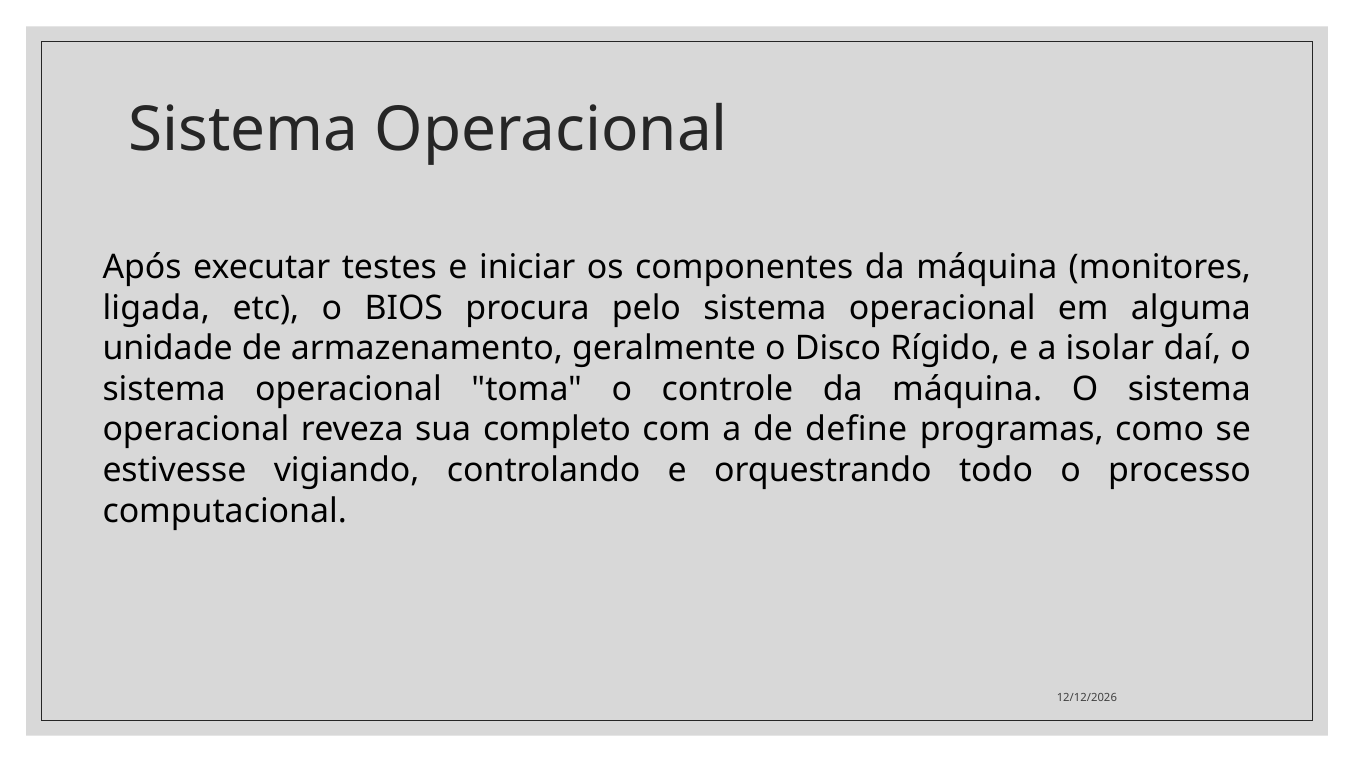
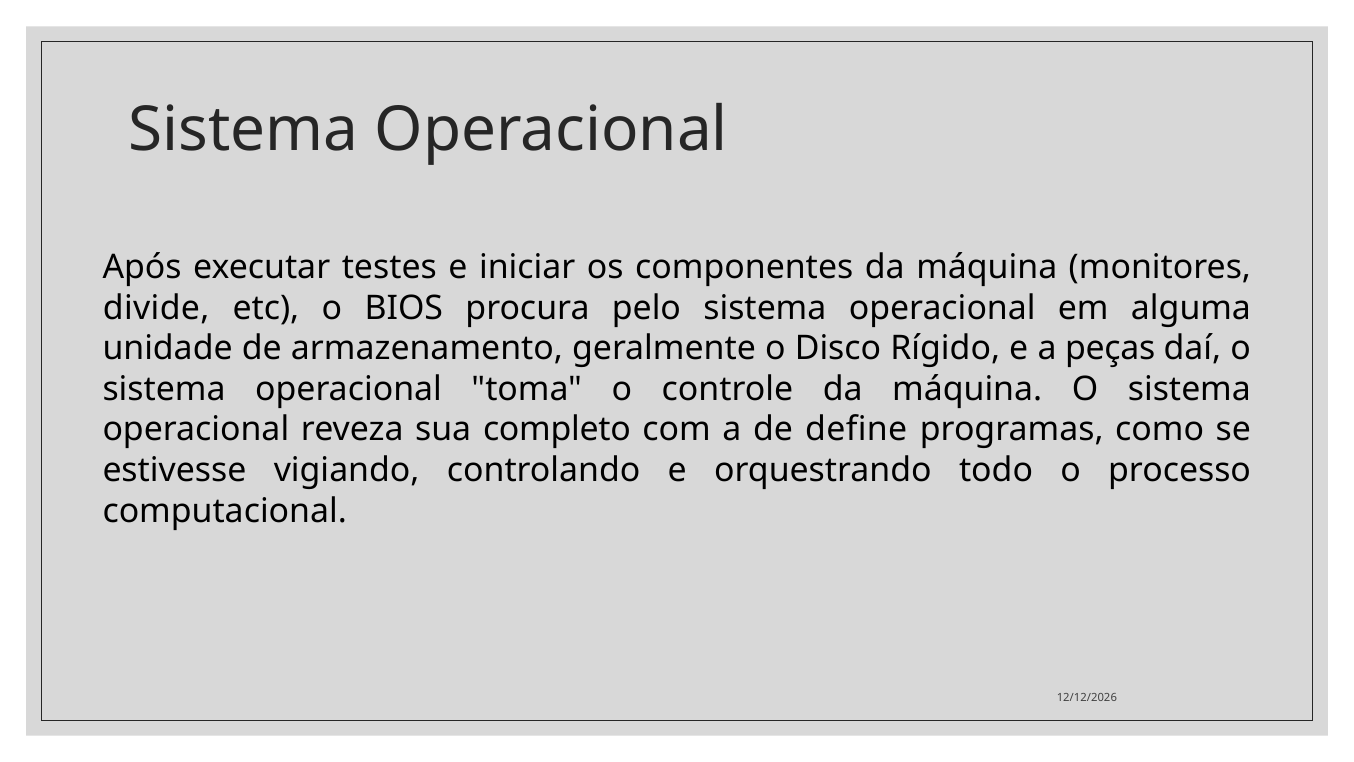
ligada: ligada -> divide (156, 308)
isolar: isolar -> peças (1110, 348)
